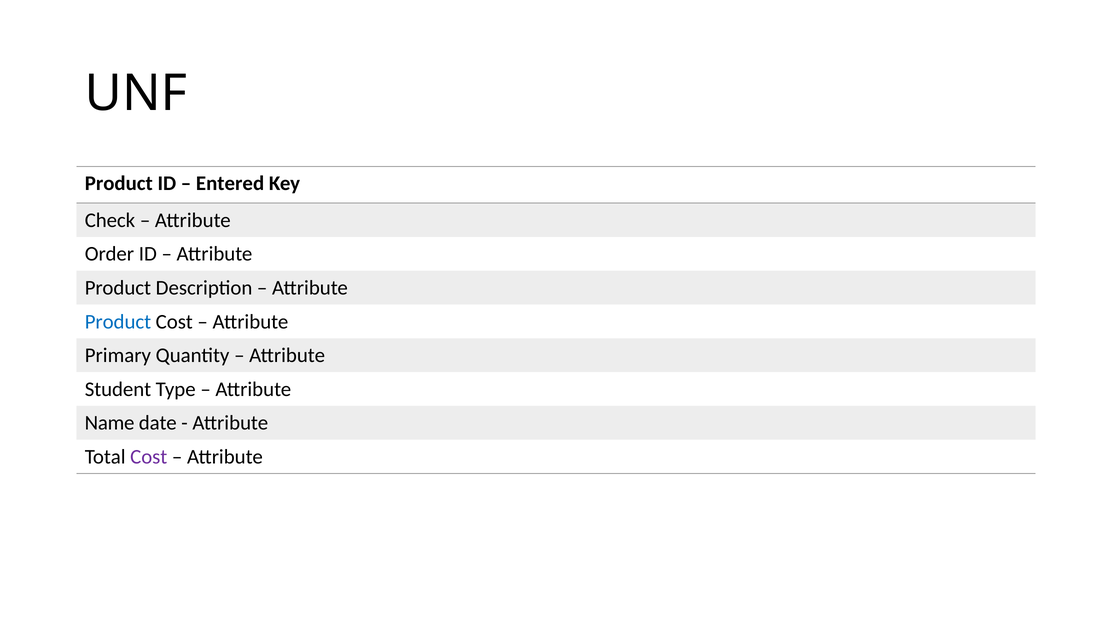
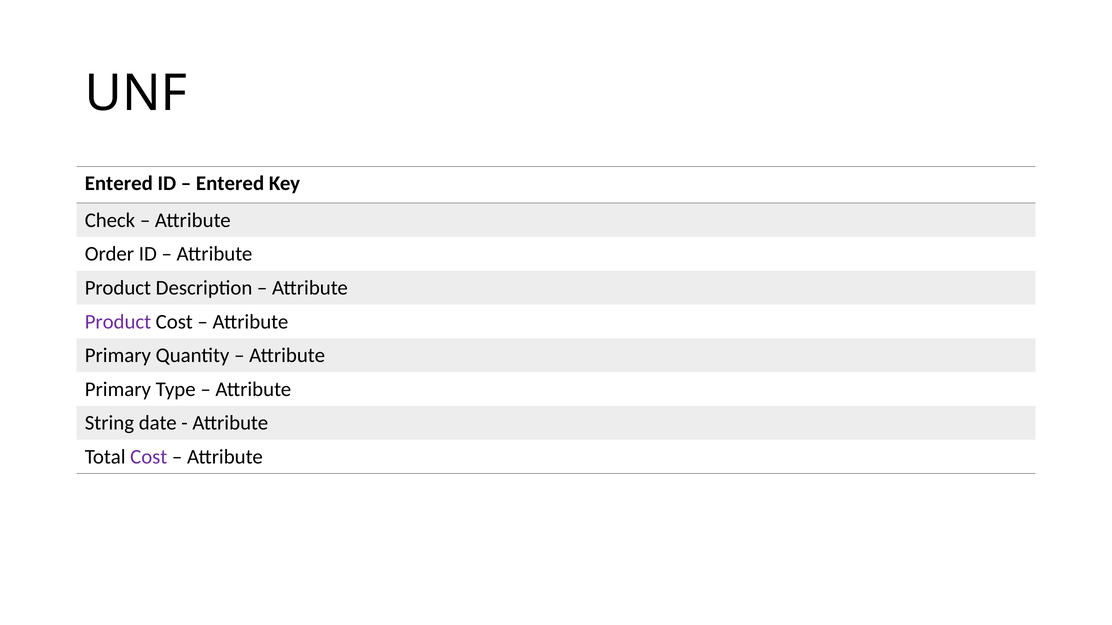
Product: Product -> Entered (119, 184)
Product colour: blue -> purple (118, 322)
Student: Student -> Primary (118, 390)
Name: Name -> String (109, 423)
